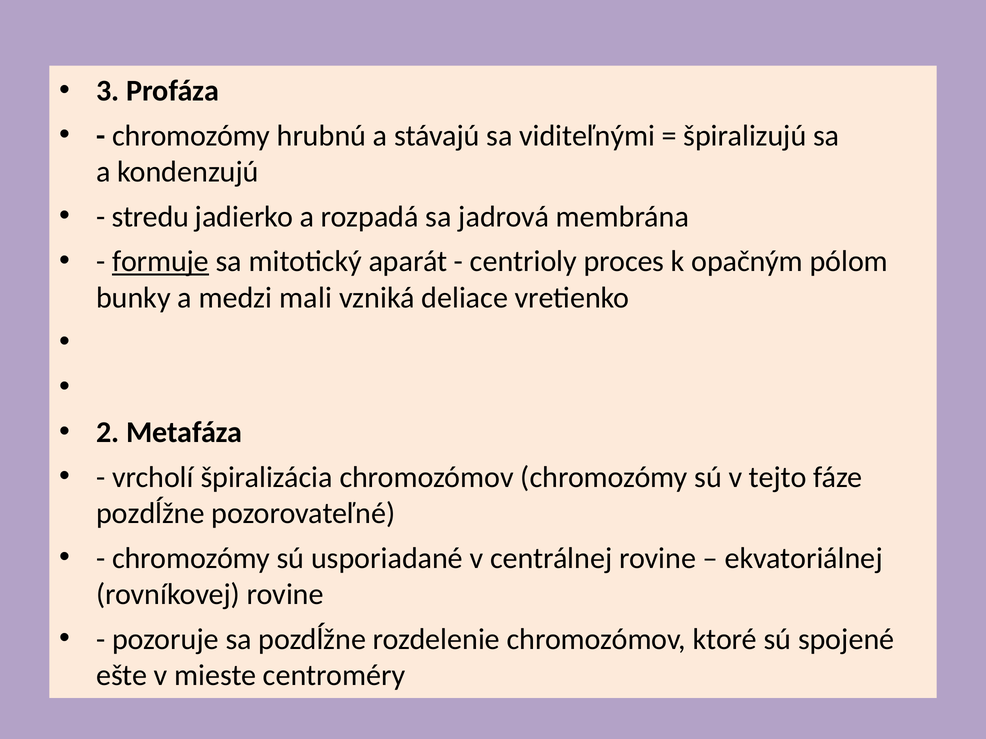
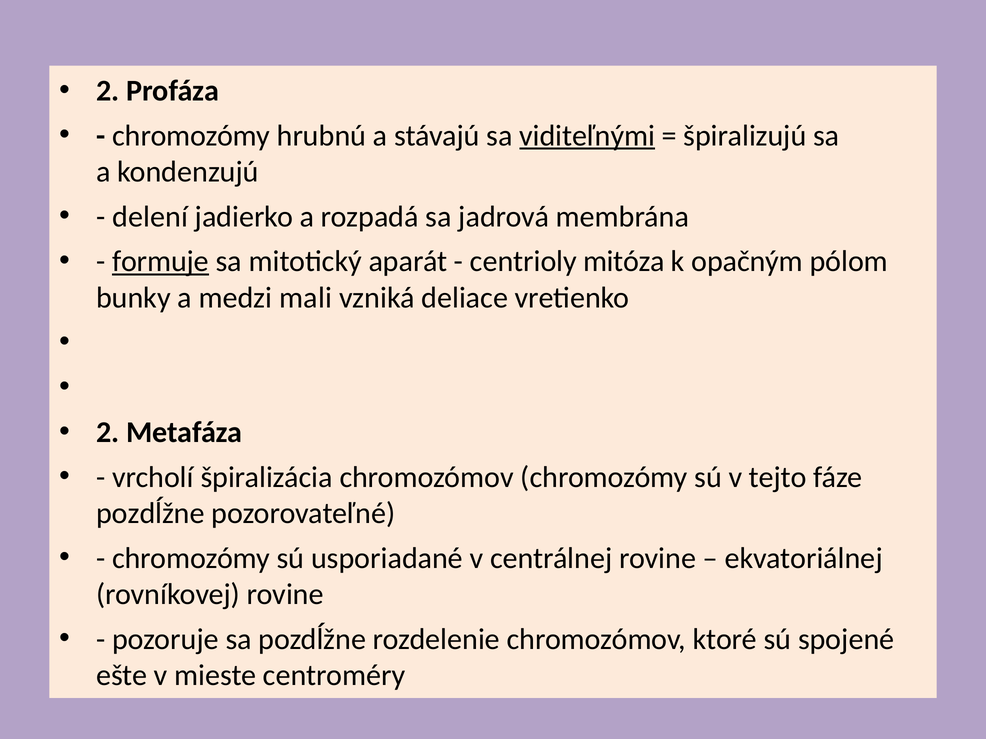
3: 3 -> 2 (108, 91)
viditeľnými underline: none -> present (587, 136)
stredu: stredu -> delení (150, 217)
proces: proces -> mitóza (624, 262)
